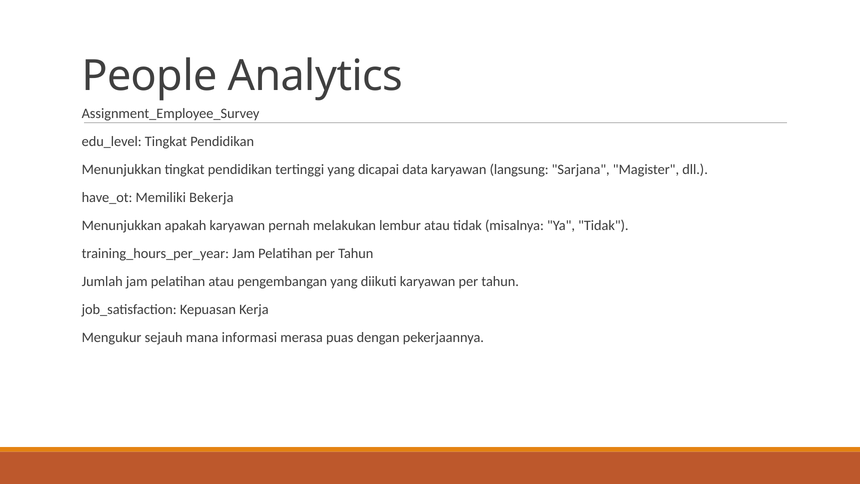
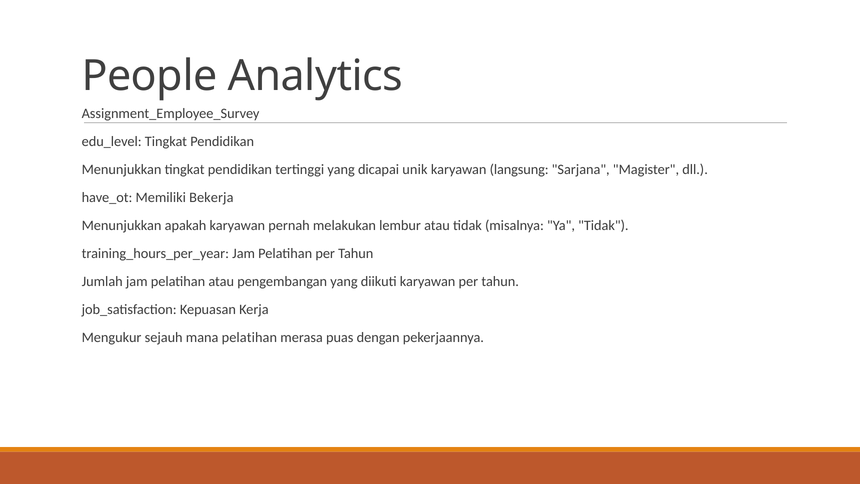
data: data -> unik (415, 169)
mana informasi: informasi -> pelatihan (249, 337)
